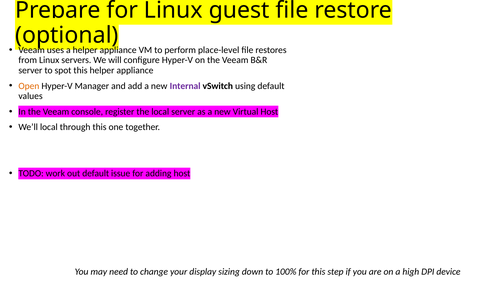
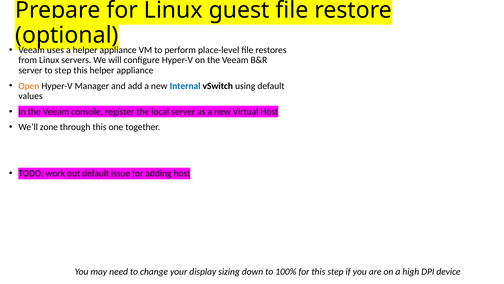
to spot: spot -> step (63, 70)
Internal colour: purple -> blue (185, 86)
We’ll local: local -> zone (49, 127)
